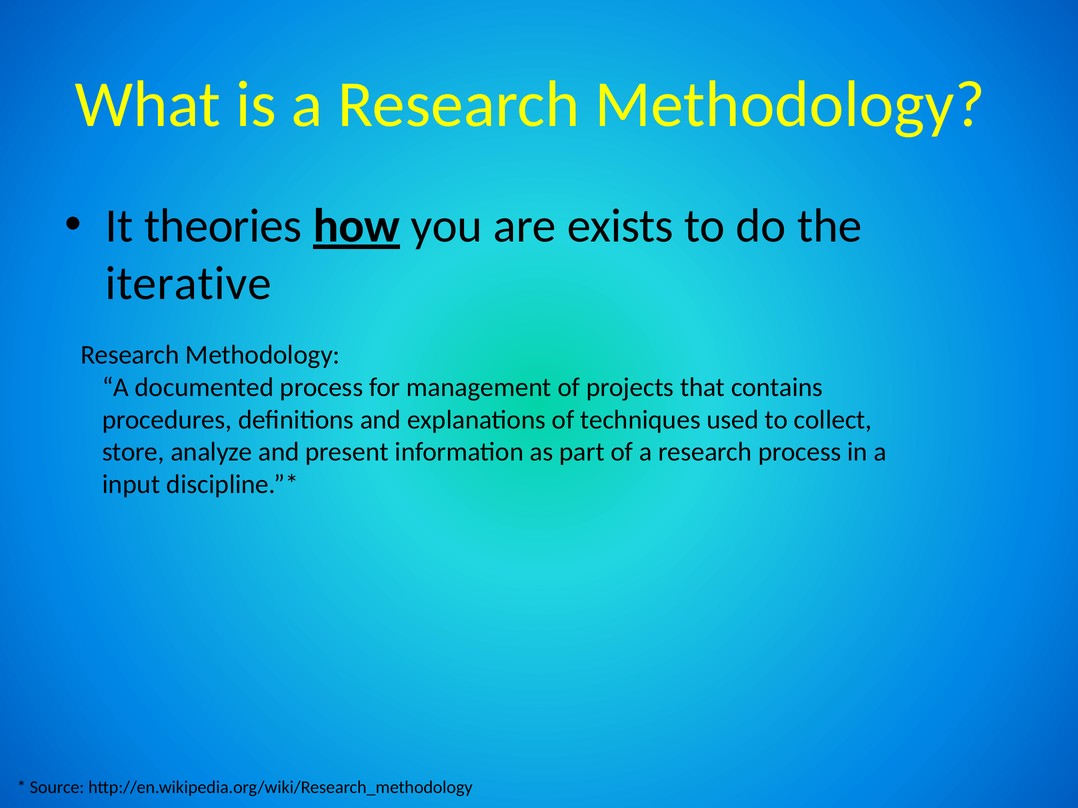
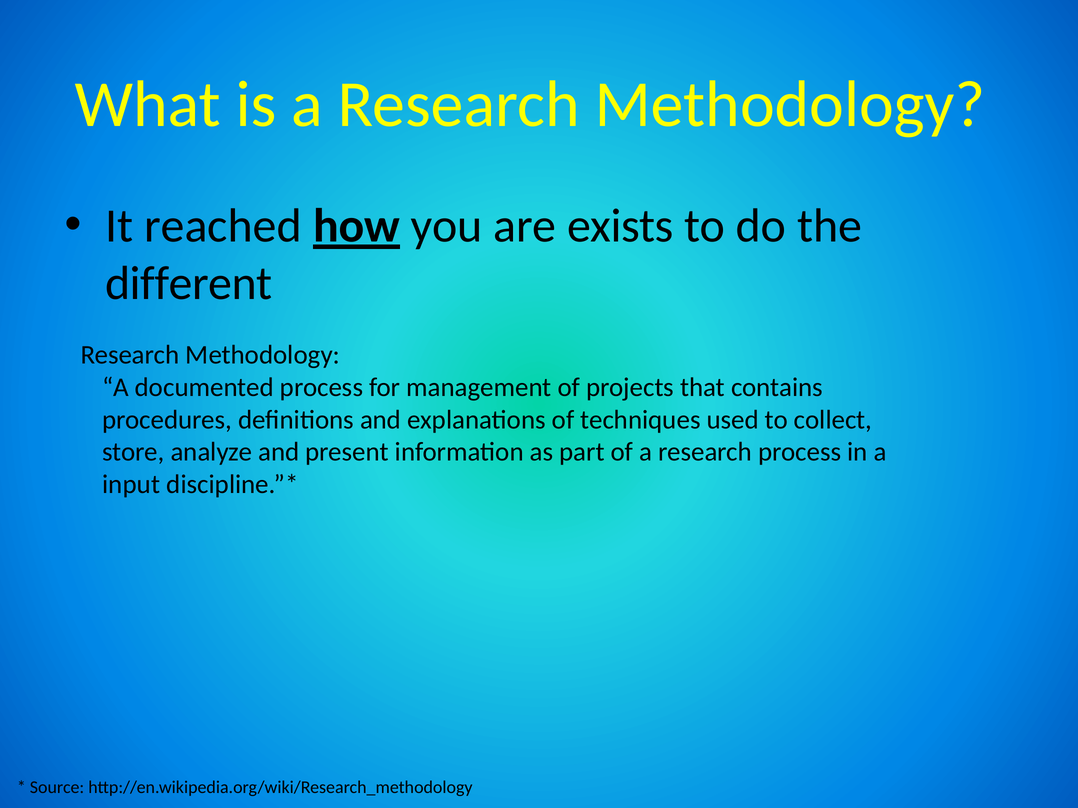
theories: theories -> reached (223, 226)
iterative: iterative -> different (189, 284)
